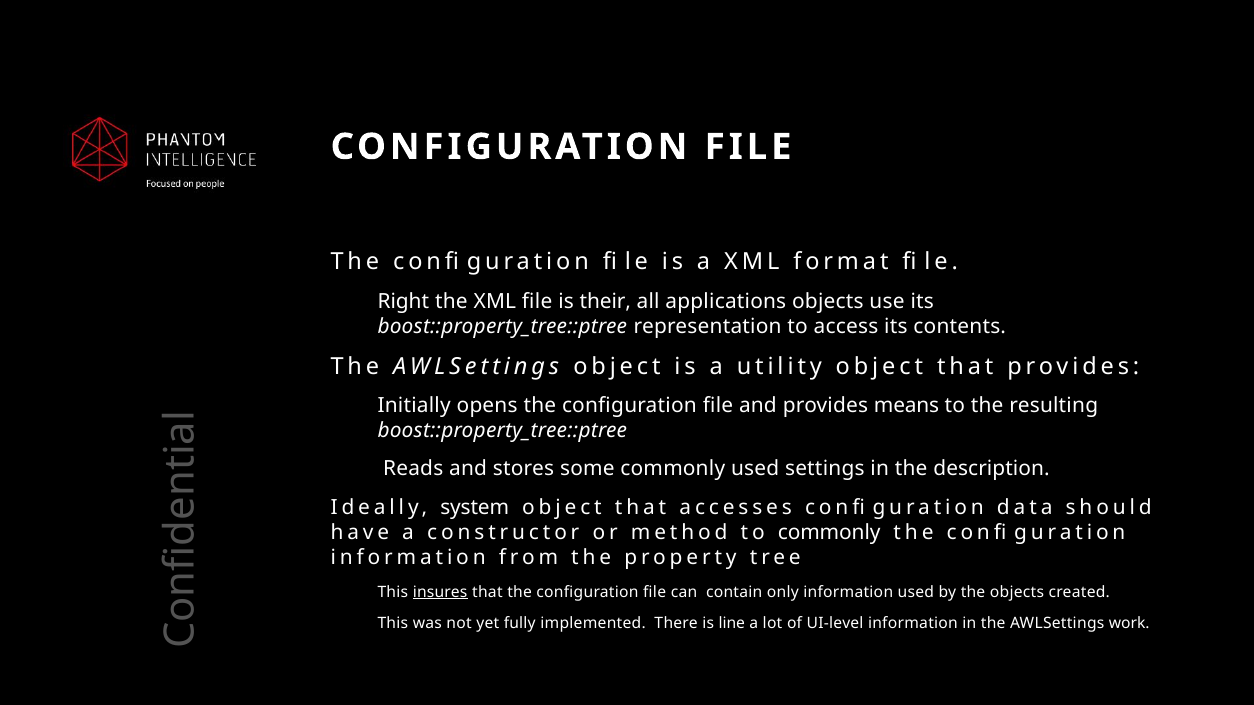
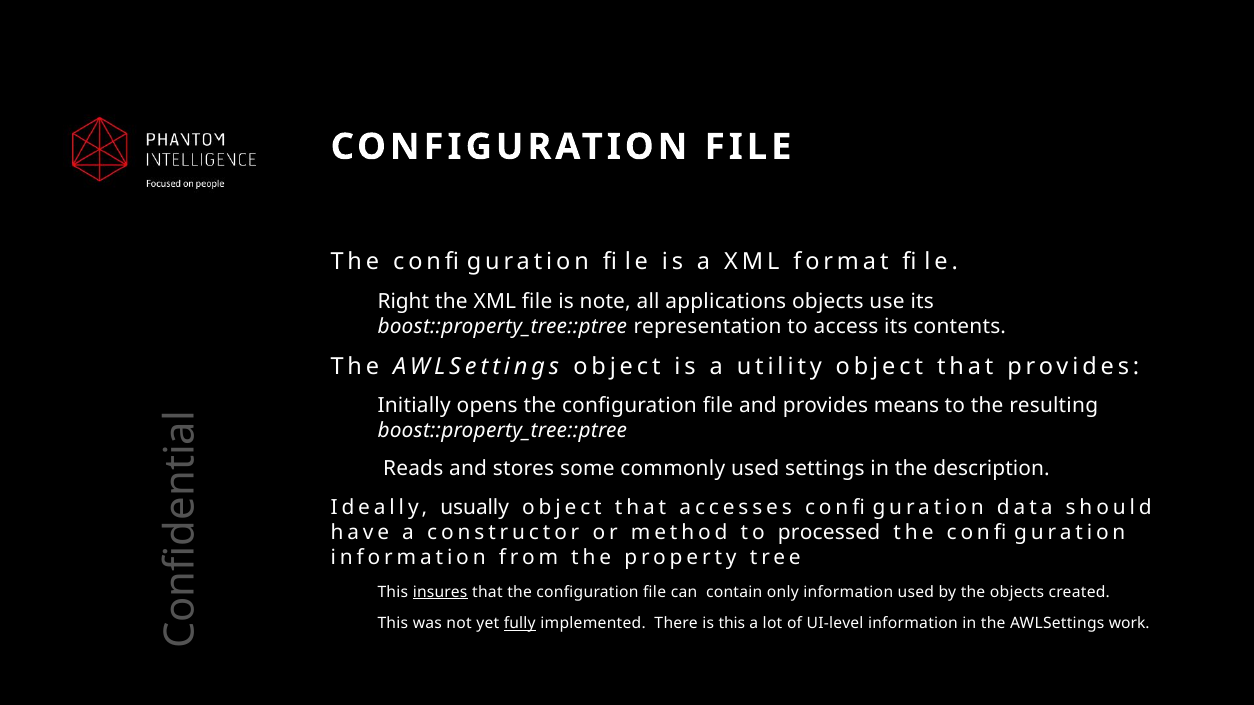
their: their -> note (605, 302)
system: system -> usually (475, 507)
to commonly: commonly -> processed (829, 532)
fully underline: none -> present (520, 624)
is line: line -> this (732, 624)
